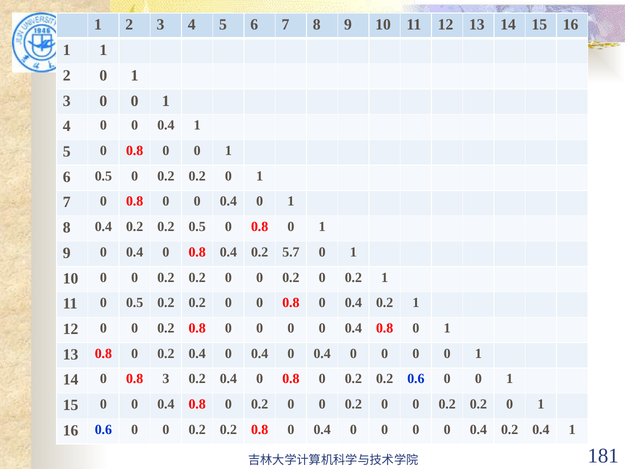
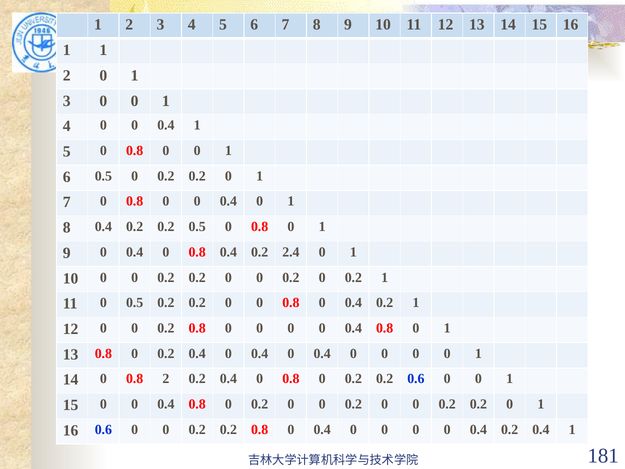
5.7: 5.7 -> 2.4 (291, 252)
0.8 3: 3 -> 2 (166, 379)
